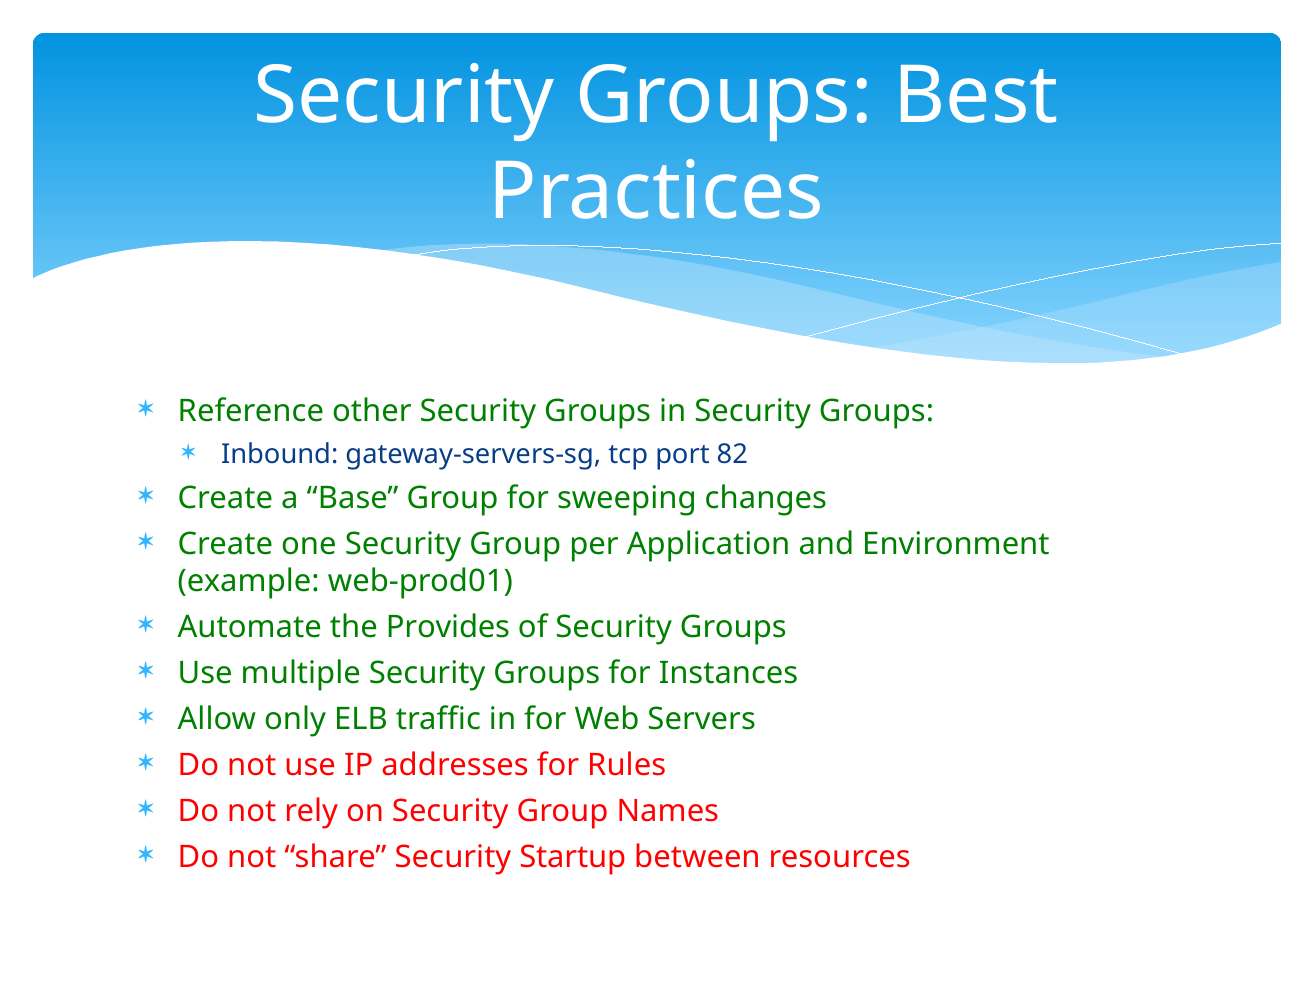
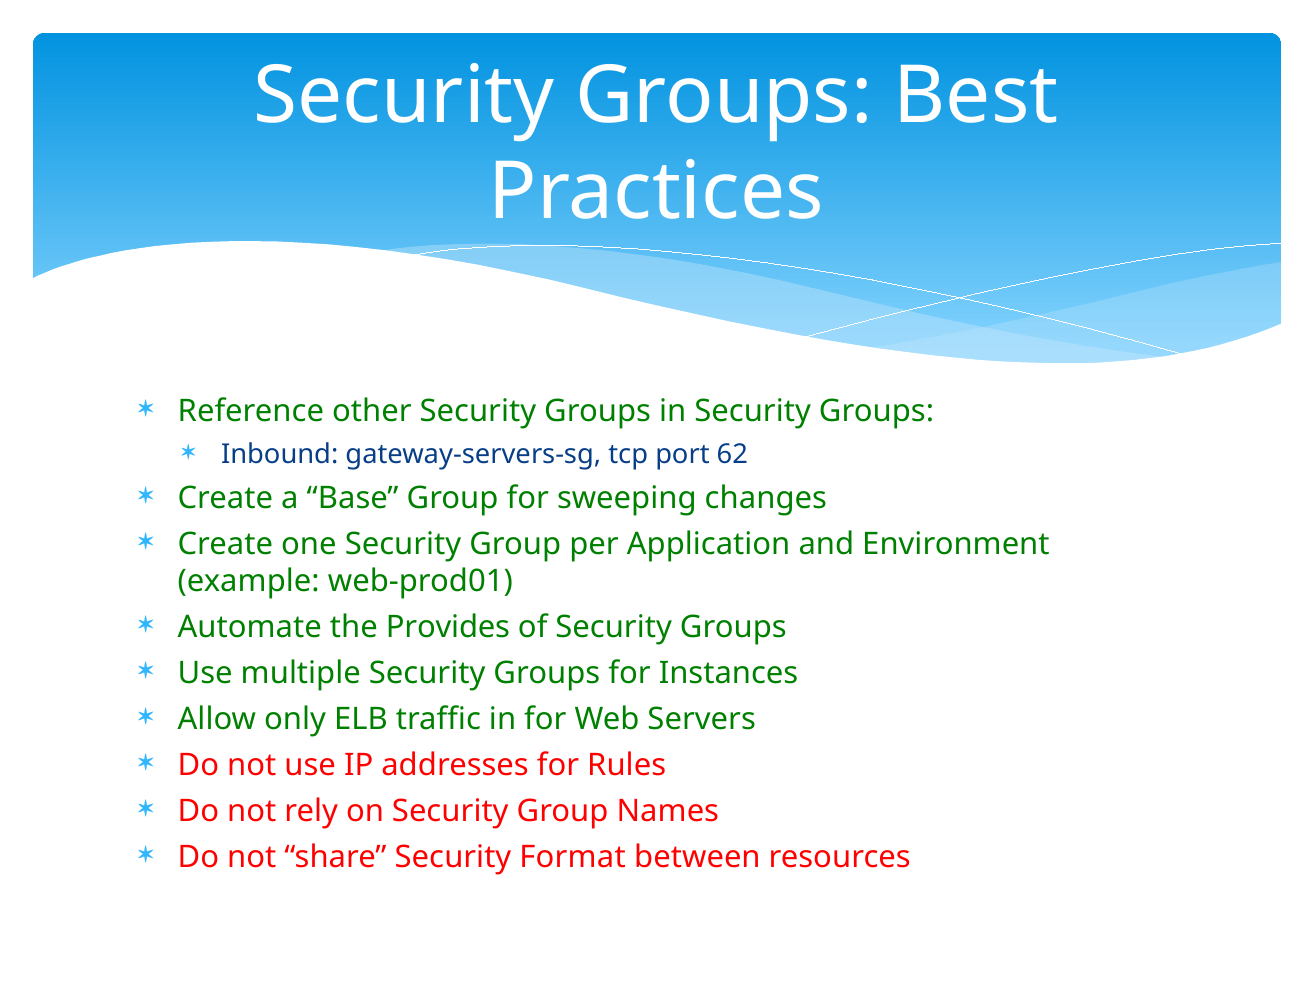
82: 82 -> 62 (732, 454)
Startup: Startup -> Format (573, 857)
